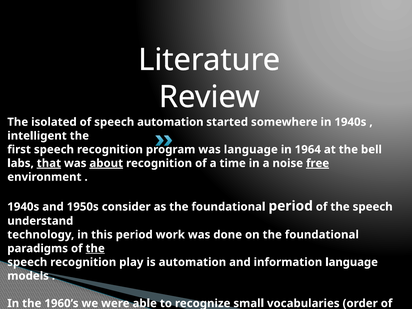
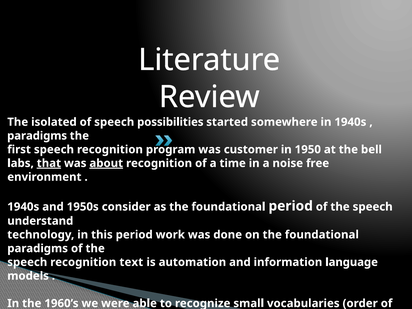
speech automation: automation -> possibilities (170, 122)
intelligent: intelligent -> paradigms (37, 136)
was language: language -> customer (251, 150)
1964: 1964 -> 1950 (308, 150)
free underline: present -> none (318, 163)
the underline: present -> none (95, 248)
play: play -> text (131, 262)
